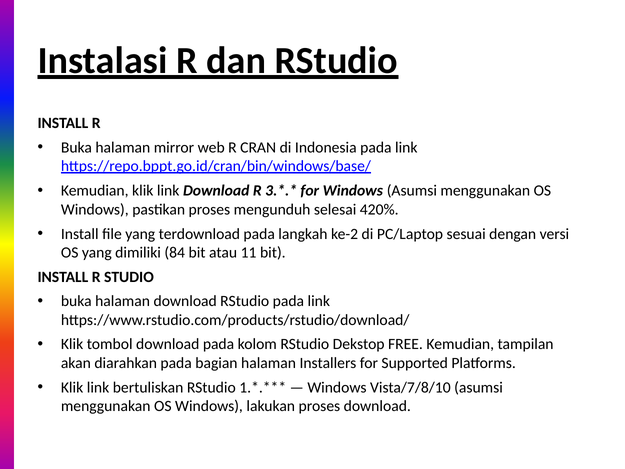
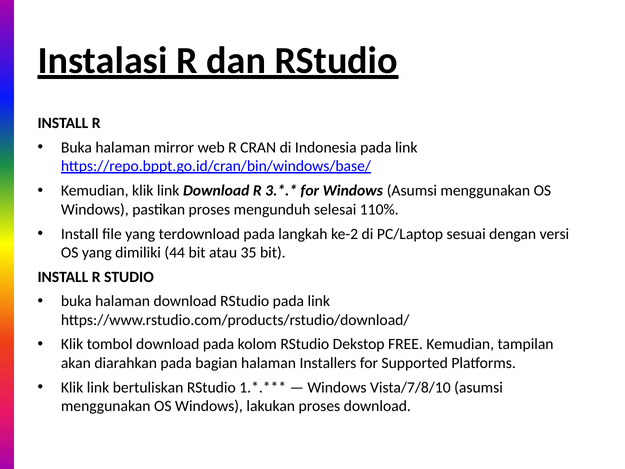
420%: 420% -> 110% (379, 209)
84: 84 -> 44 (175, 252)
11: 11 -> 35 (249, 252)
